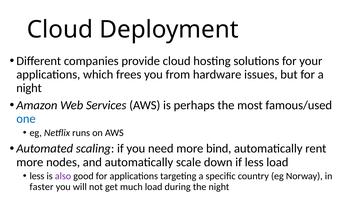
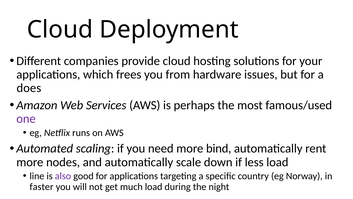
night: night -> does (29, 88)
one colour: blue -> purple (26, 119)
less: less -> line (37, 176)
